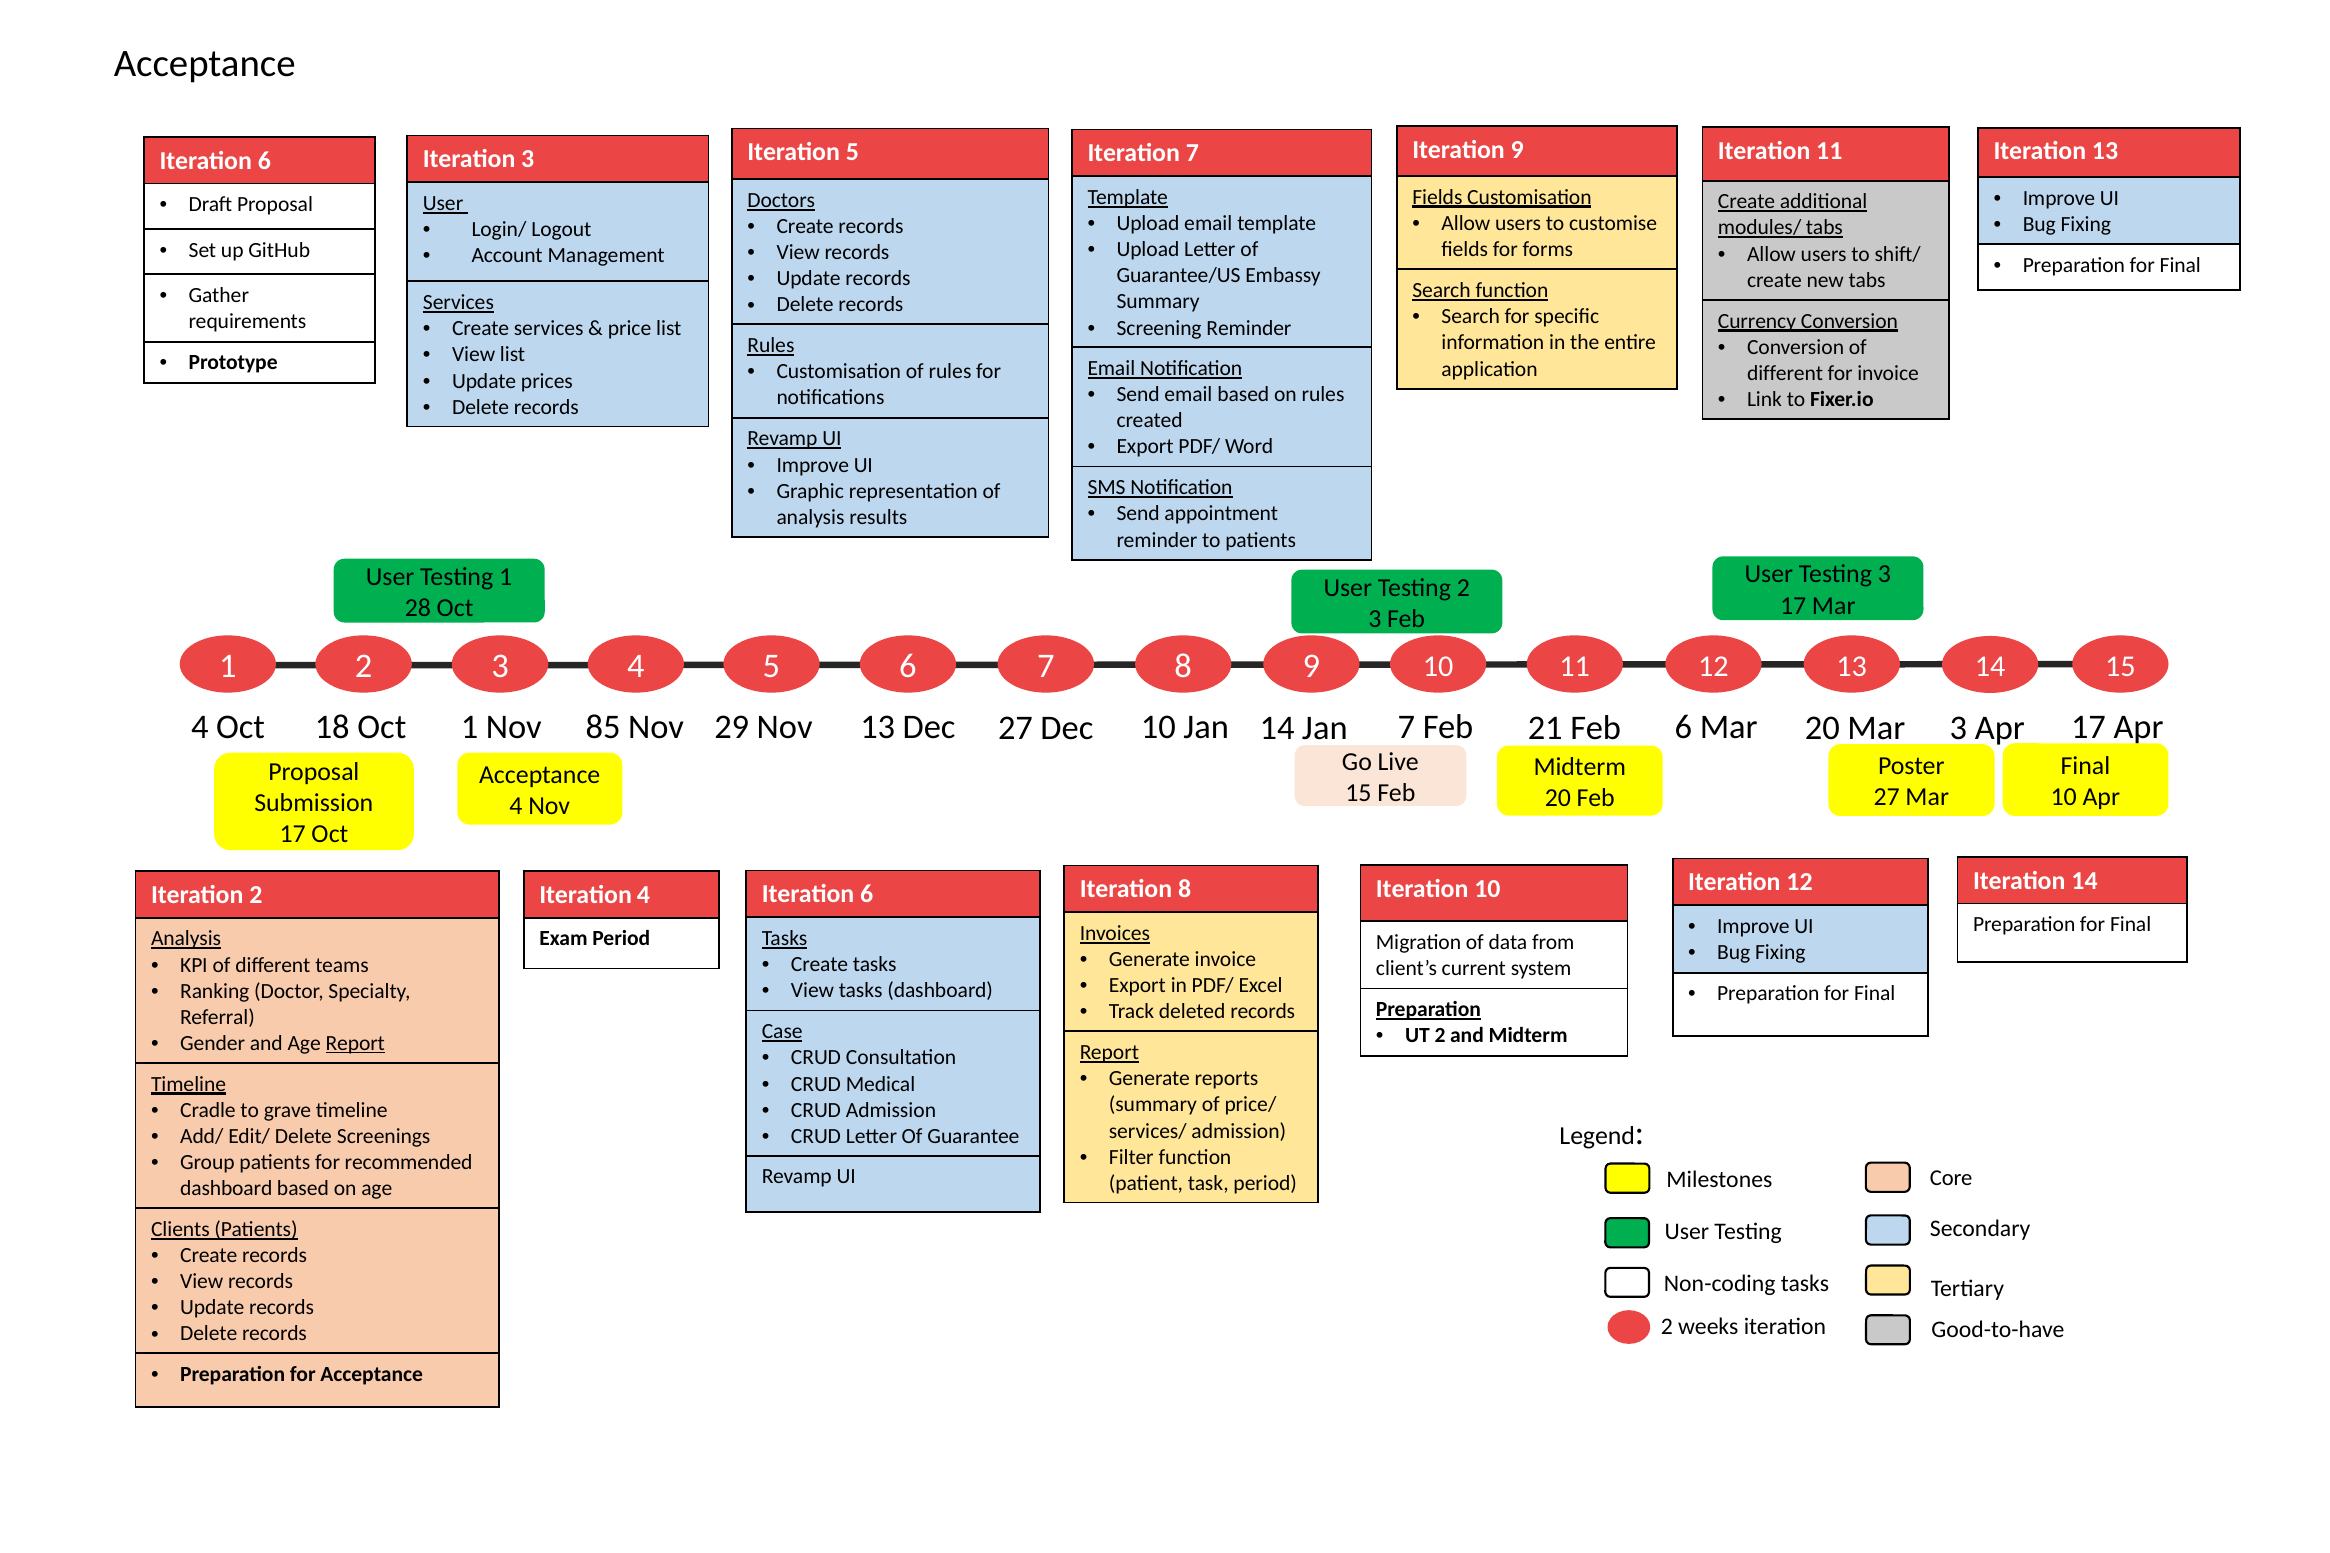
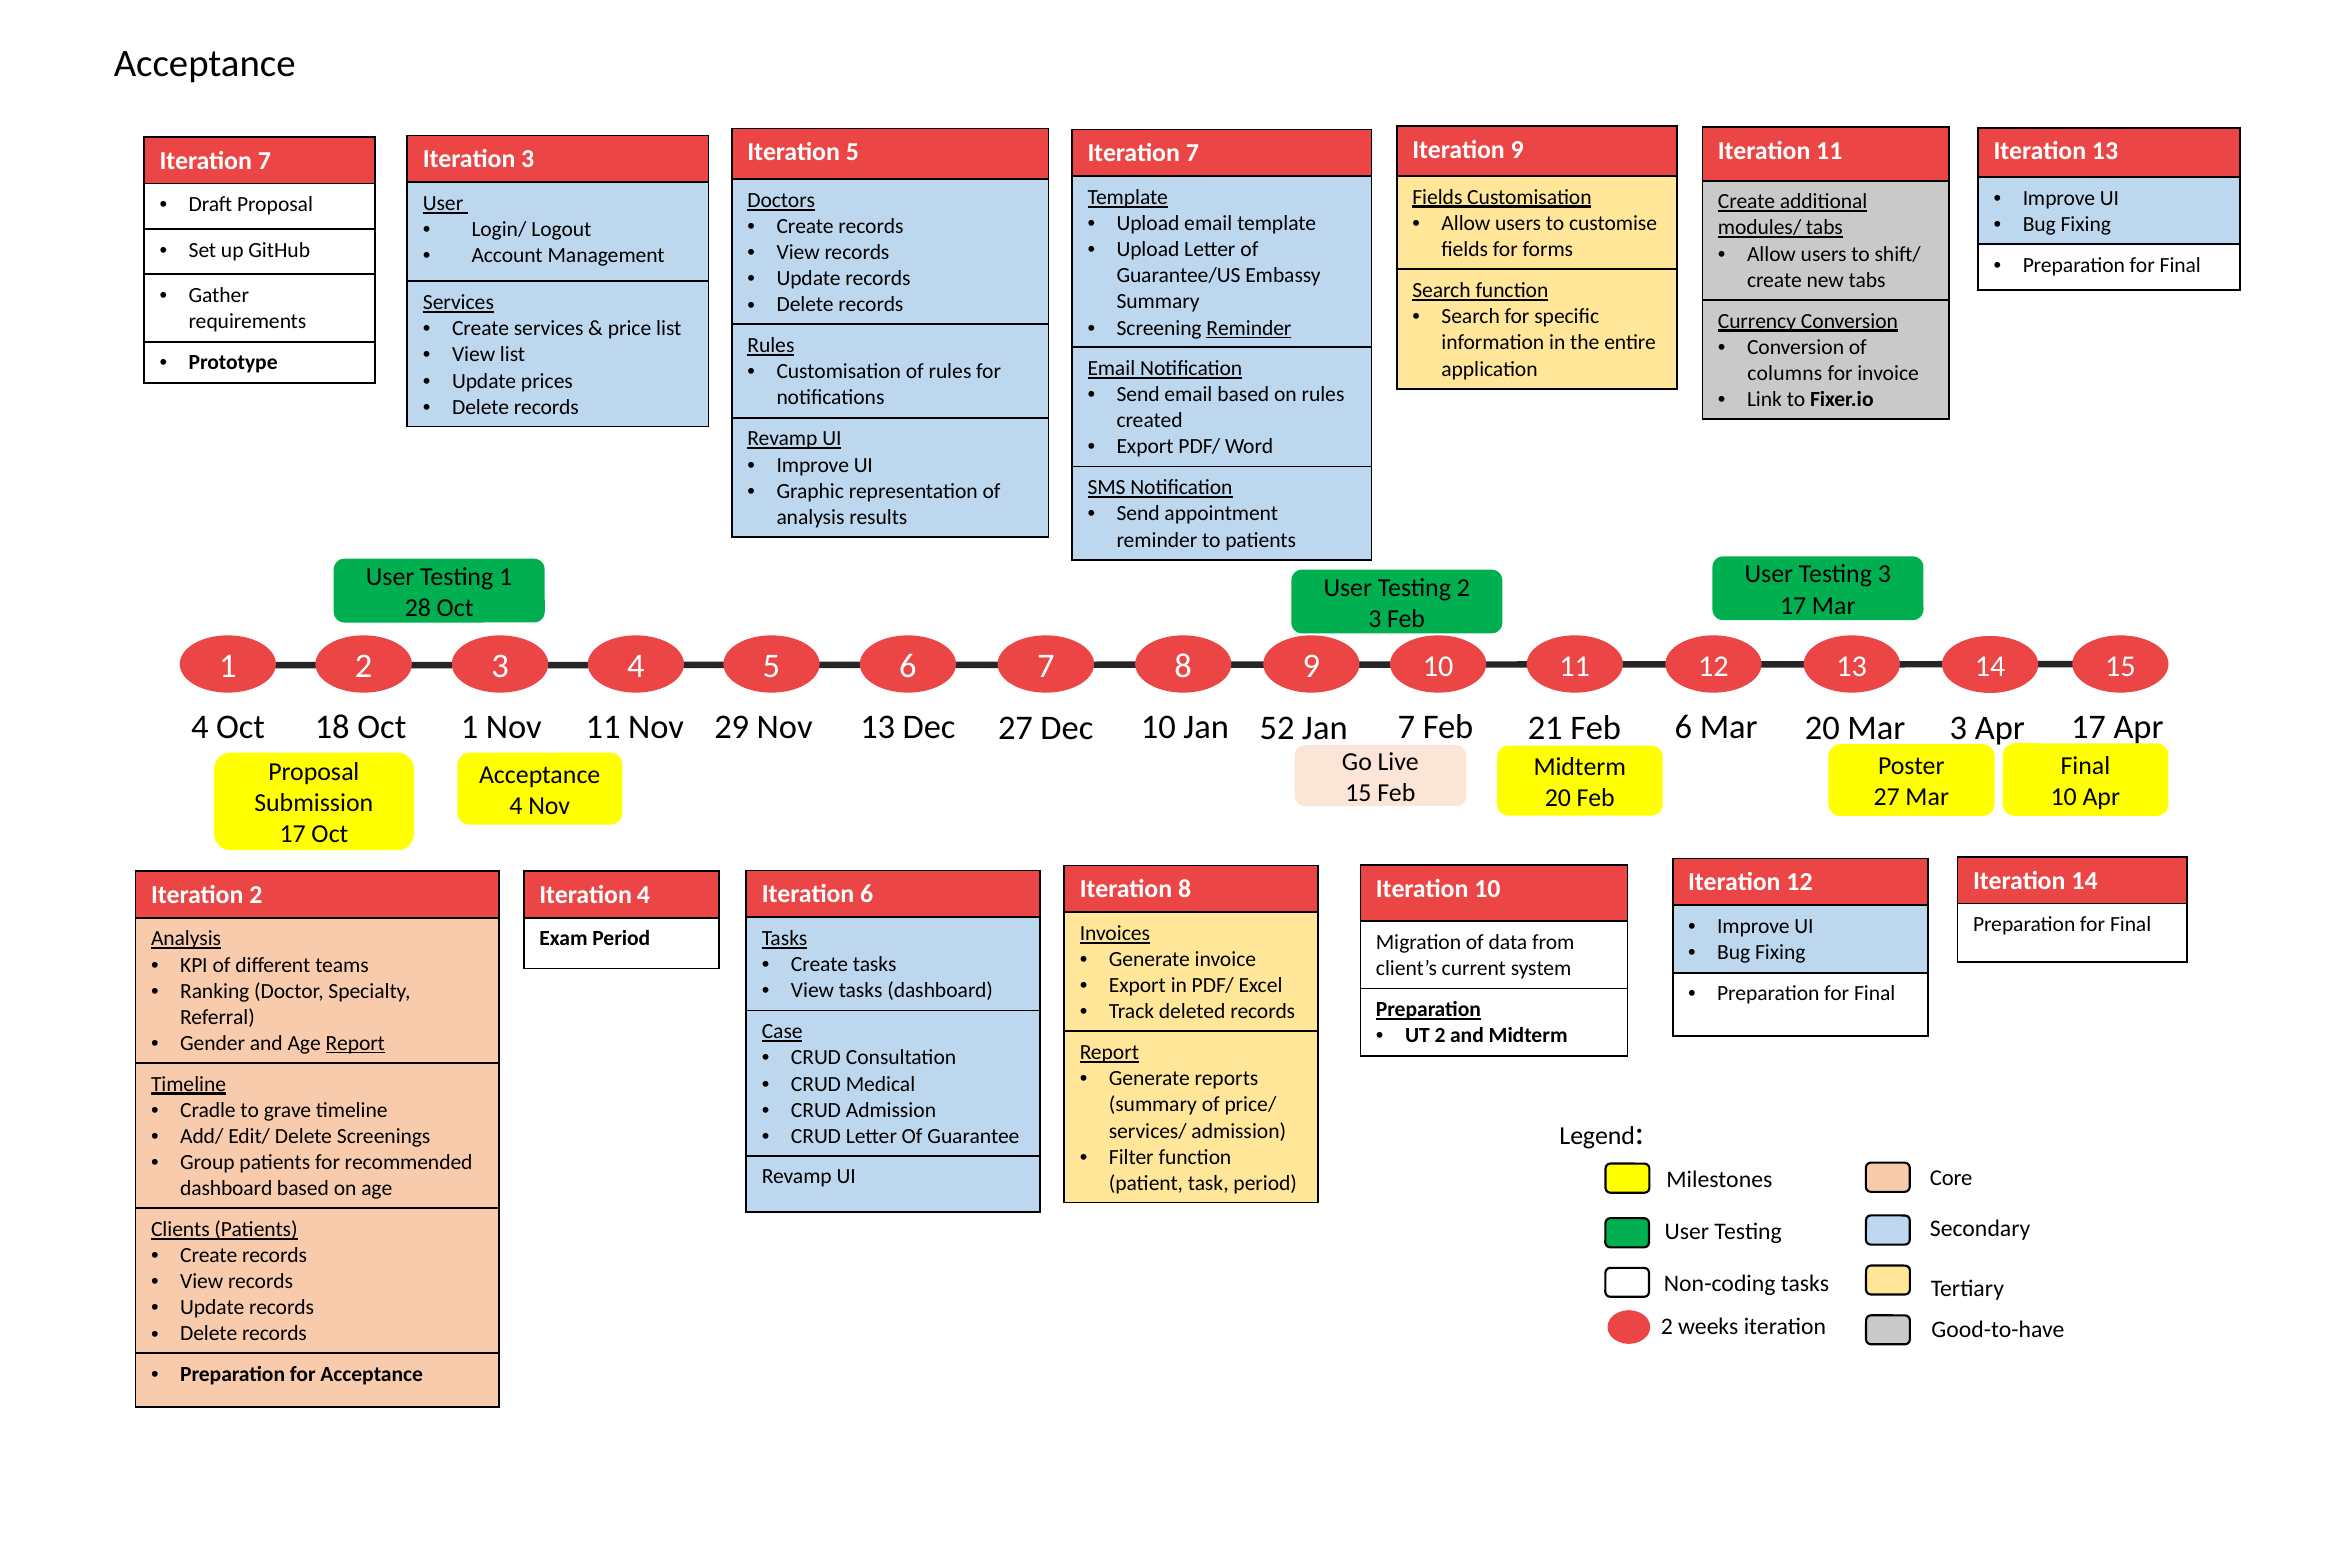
6: 6 -> 7 (264, 161)
Reminder underline: none -> present (1249, 328)
different: different -> columns (1785, 373)
Nov 85: 85 -> 11 (603, 727)
Jan 14: 14 -> 52 (1277, 729)
